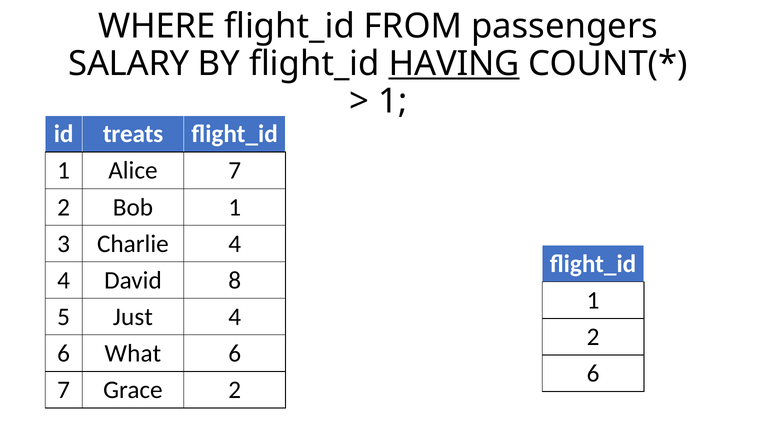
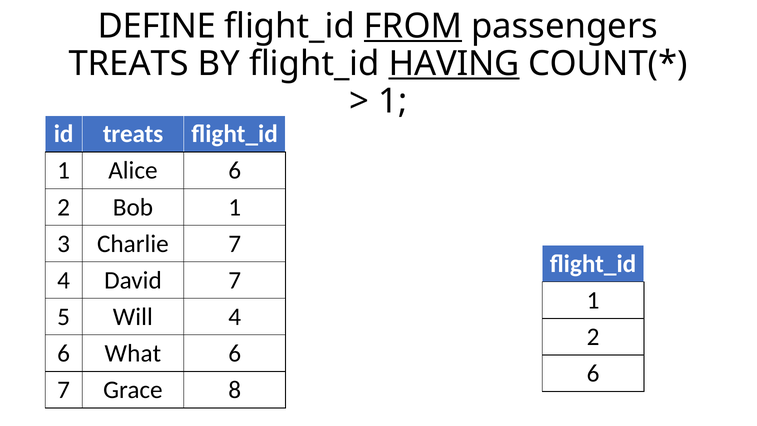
WHERE: WHERE -> DEFINE (157, 26)
FROM underline: none -> present (413, 26)
SALARY: SALARY -> TREATS (129, 64)
Alice 7: 7 -> 6 (235, 171)
Charlie 4: 4 -> 7 (235, 244)
David 8: 8 -> 7 (235, 280)
Just: Just -> Will (133, 317)
Grace 2: 2 -> 8 (235, 390)
